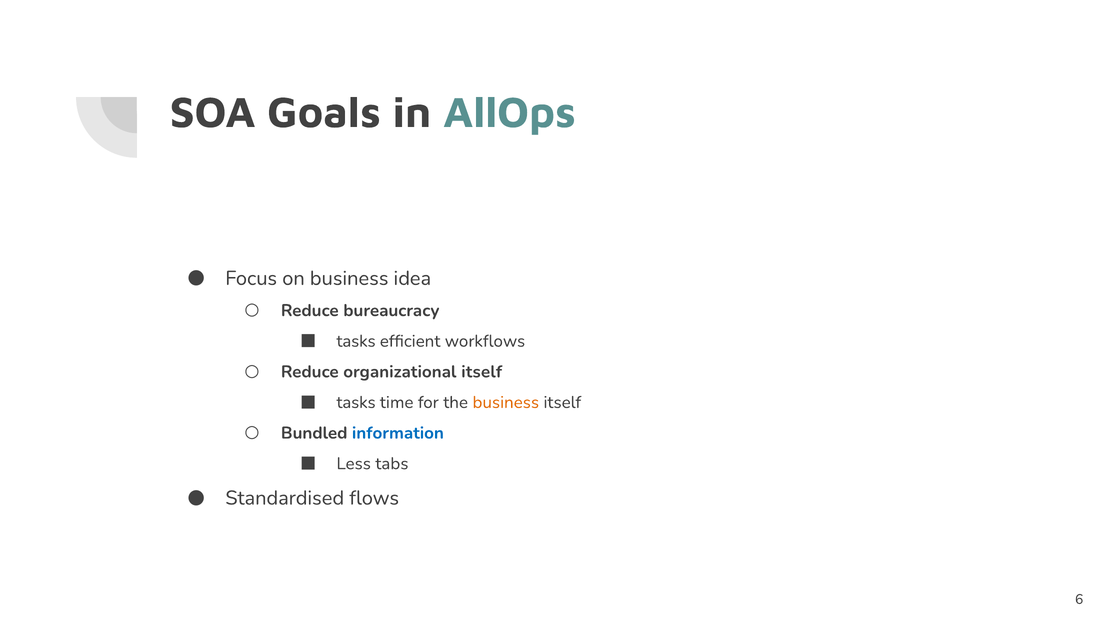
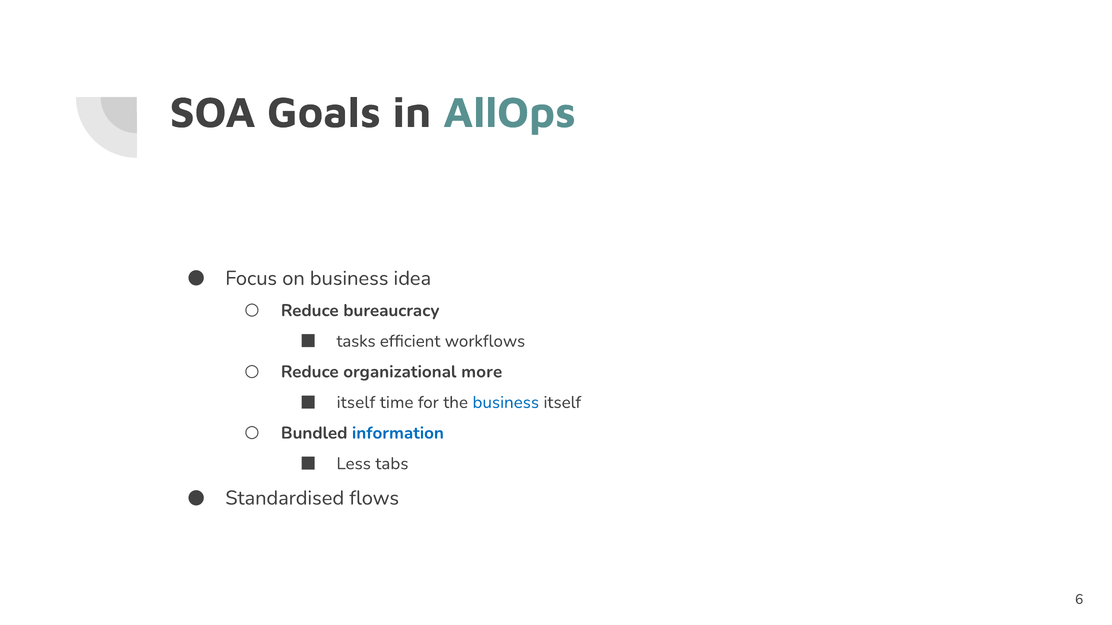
organizational itself: itself -> more (482, 372)
tasks: tasks -> itself (356, 403)
business colour: orange -> blue (506, 403)
